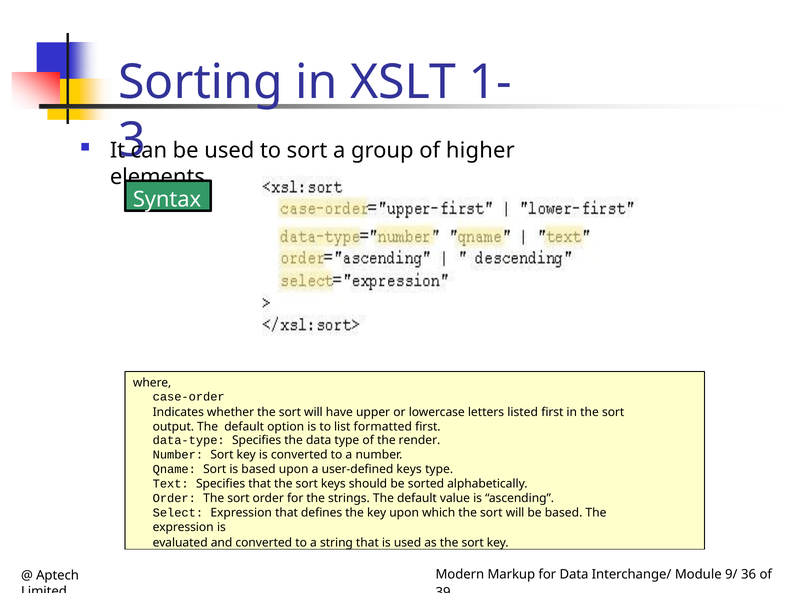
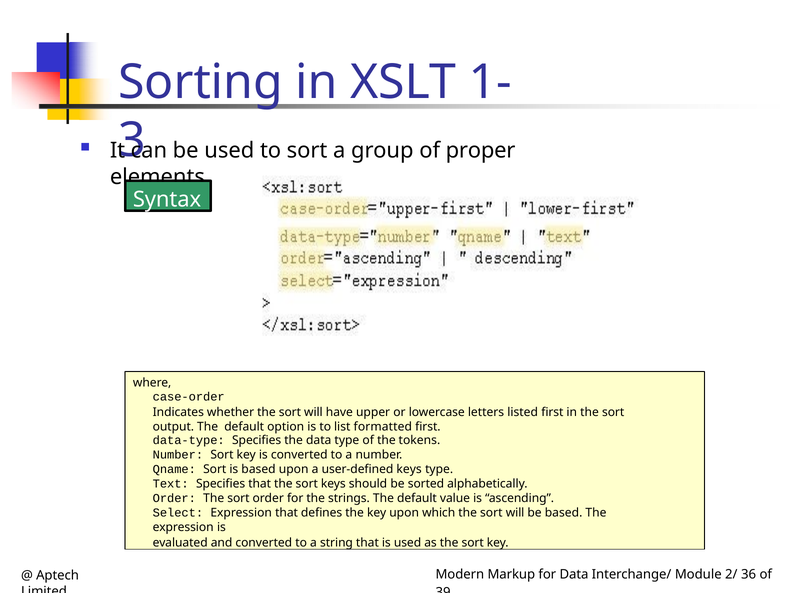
higher: higher -> proper (481, 150)
render: render -> tokens (419, 440)
9/: 9/ -> 2/ (731, 574)
